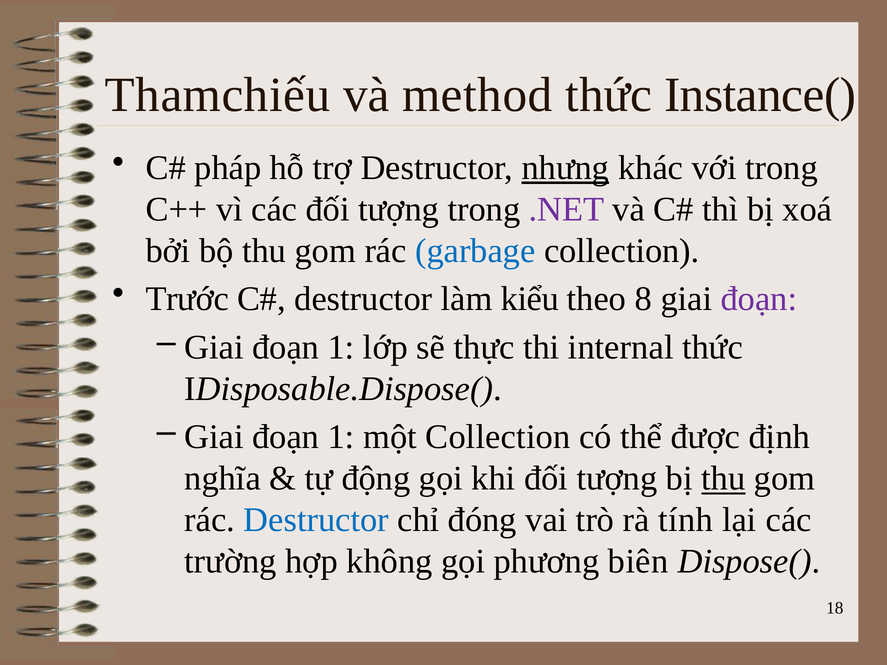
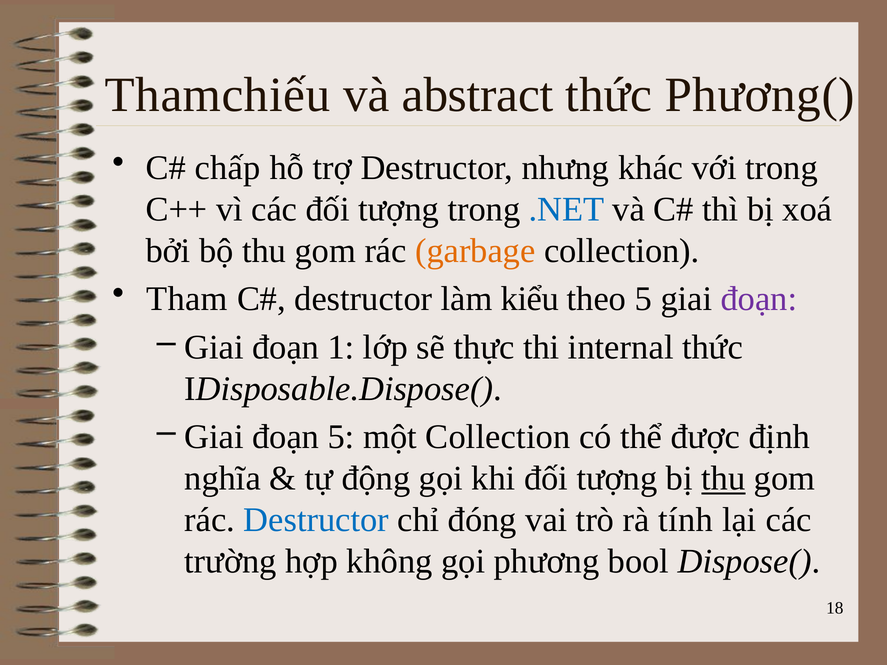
method: method -> abstract (478, 95)
Instance(: Instance( -> Phương( (760, 95)
pháp: pháp -> chấp (228, 168)
nhưng underline: present -> none (565, 168)
.NET colour: purple -> blue (567, 209)
garbage colour: blue -> orange (475, 251)
Trước: Trước -> Tham (187, 299)
theo 8: 8 -> 5 (644, 299)
1: 1 -> 5 (341, 437)
biên: biên -> bool (638, 561)
